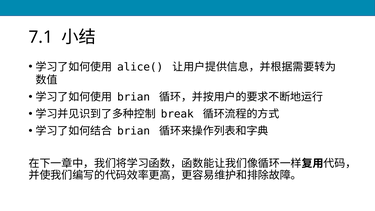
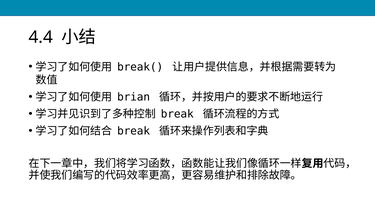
7.1: 7.1 -> 4.4 (41, 37)
alice(: alice( -> break( (140, 67)
brian: brian -> break (134, 131)
